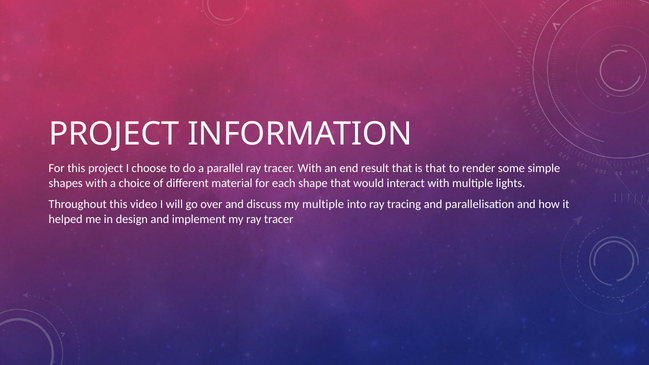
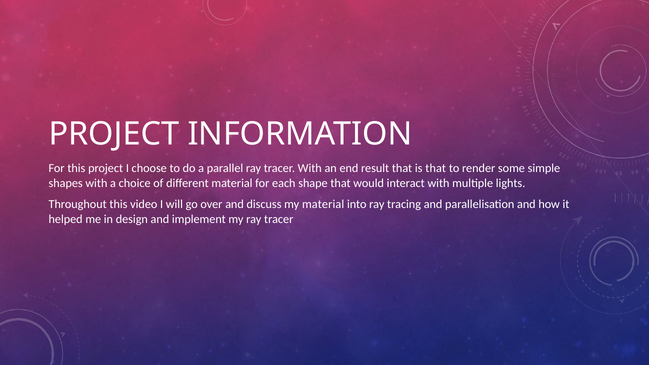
my multiple: multiple -> material (323, 204)
